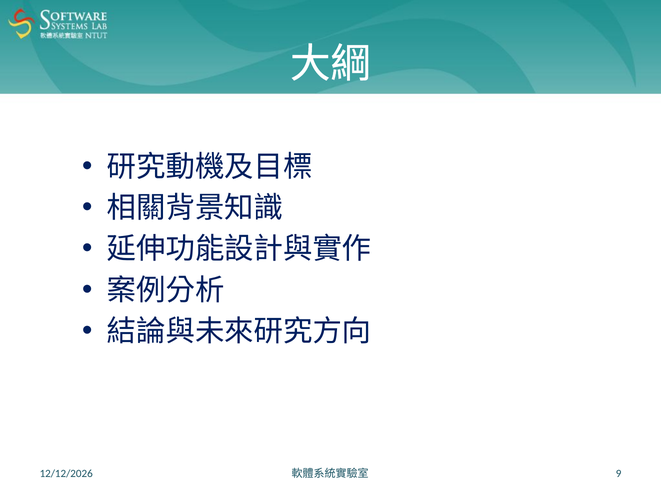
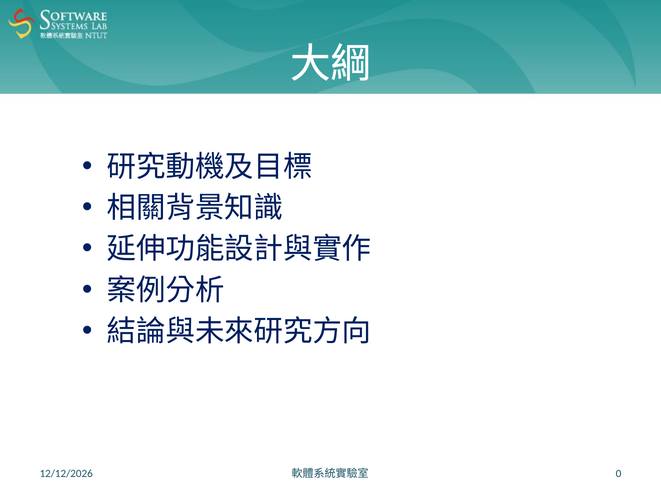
9: 9 -> 0 (619, 473)
